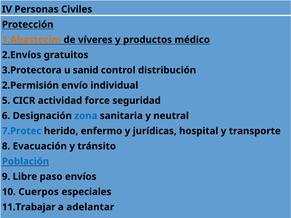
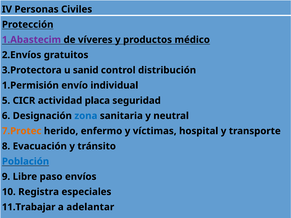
1.Abastecim colour: orange -> purple (31, 40)
2.Permisión: 2.Permisión -> 1.Permisión (30, 85)
force: force -> placa (97, 101)
7.Protec colour: blue -> orange (22, 131)
jurídicas: jurídicas -> víctimas (155, 131)
Cuerpos: Cuerpos -> Registra (39, 192)
